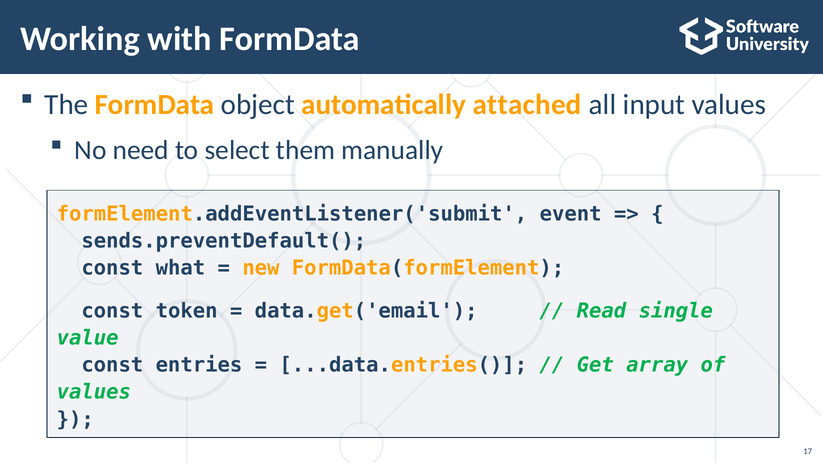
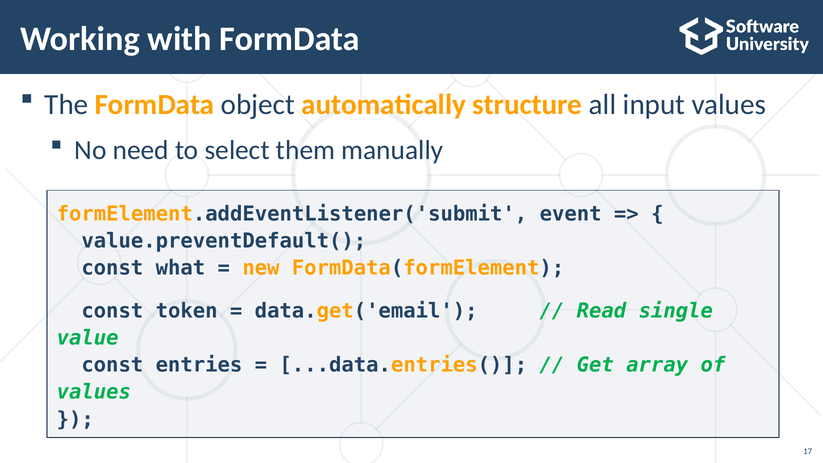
attached: attached -> structure (527, 104)
sends.preventDefault(: sends.preventDefault( -> value.preventDefault( (224, 241)
